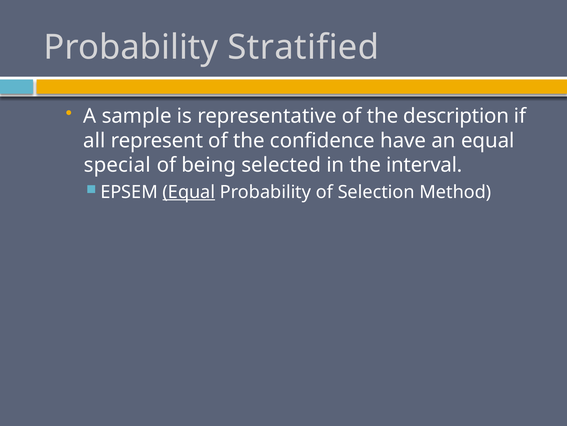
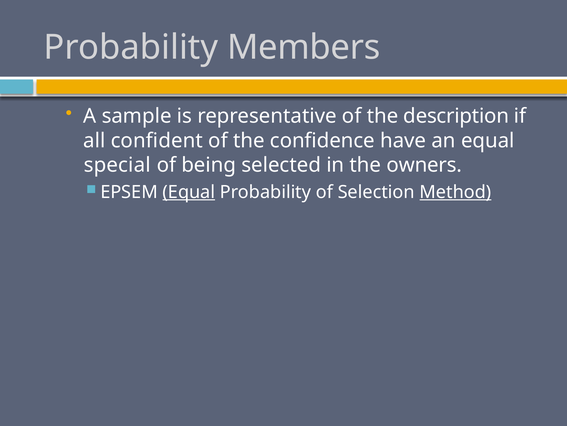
Stratified: Stratified -> Members (304, 47)
represent: represent -> confident (157, 140)
interval: interval -> owners (424, 165)
Method underline: none -> present (455, 192)
